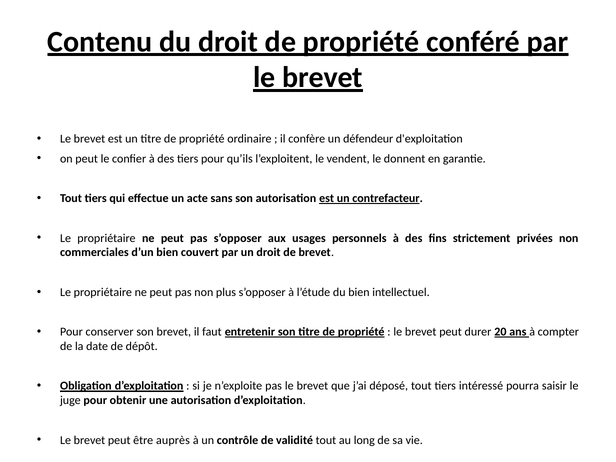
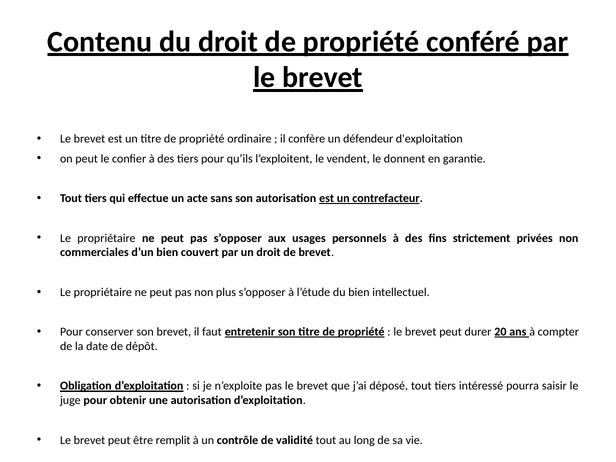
auprès: auprès -> remplit (173, 440)
